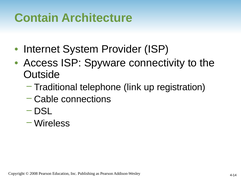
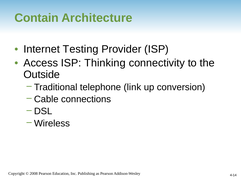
System: System -> Testing (81, 49)
Spyware: Spyware -> Thinking (105, 63)
registration: registration -> conversion (181, 87)
